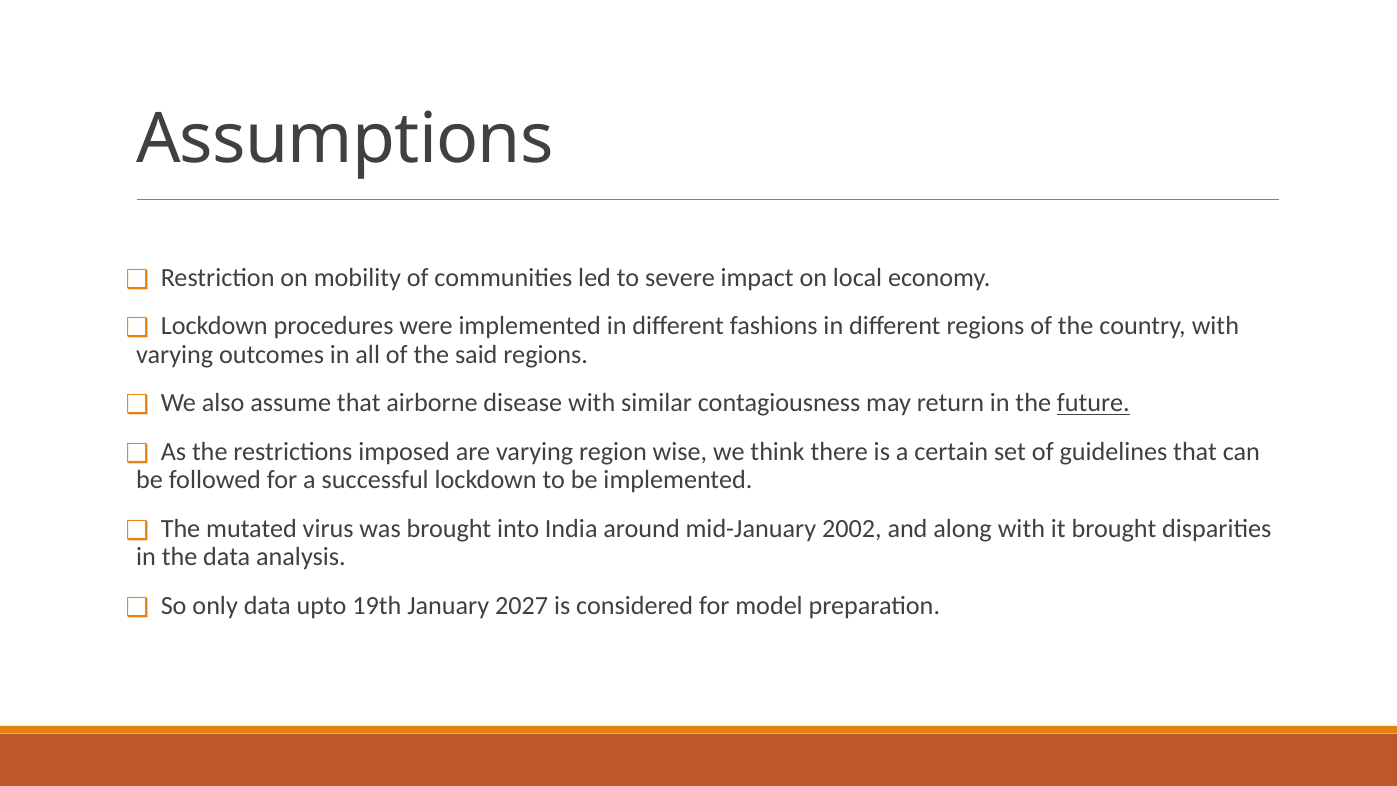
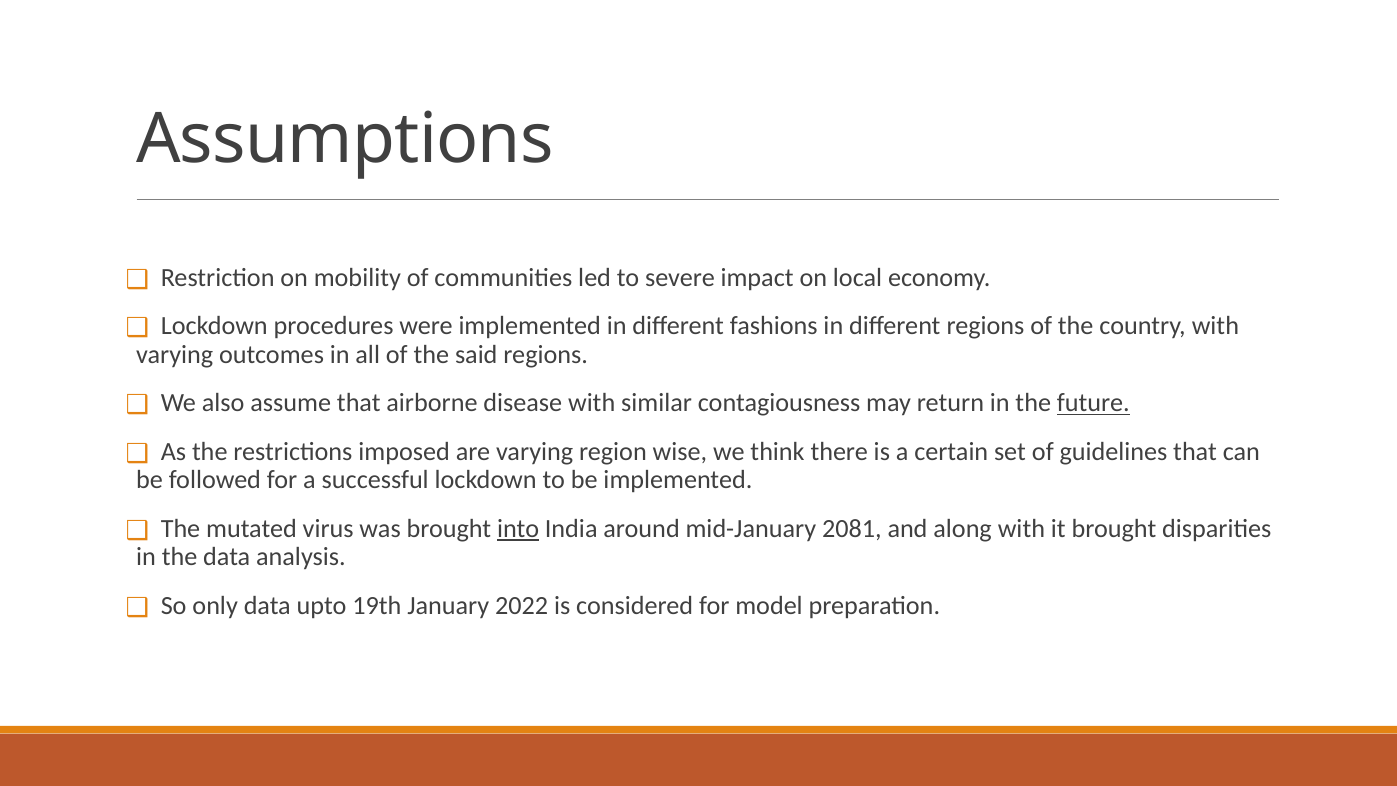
into underline: none -> present (518, 529)
2002: 2002 -> 2081 (852, 529)
2027: 2027 -> 2022 (522, 606)
